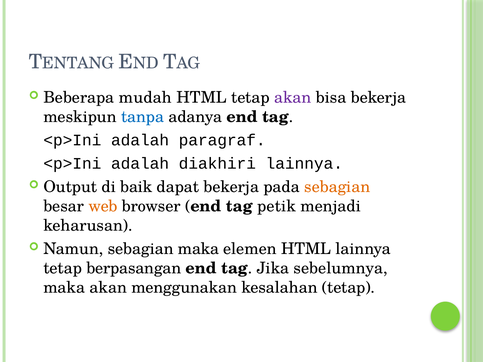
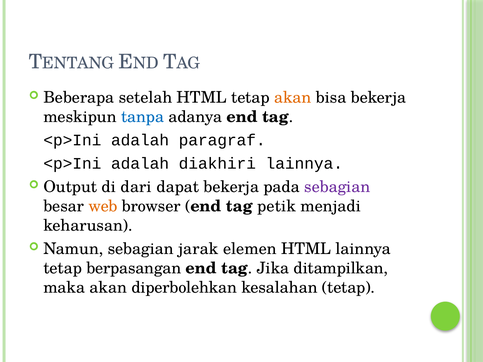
mudah: mudah -> setelah (145, 98)
akan colour: purple -> orange (293, 98)
baik: baik -> dari (136, 187)
sebagian colour: orange -> purple (337, 187)
sebagian maka: maka -> jarak (198, 249)
sebelumnya: sebelumnya -> ditampilkan (341, 268)
menggunakan: menggunakan -> diperbolehkan (184, 288)
